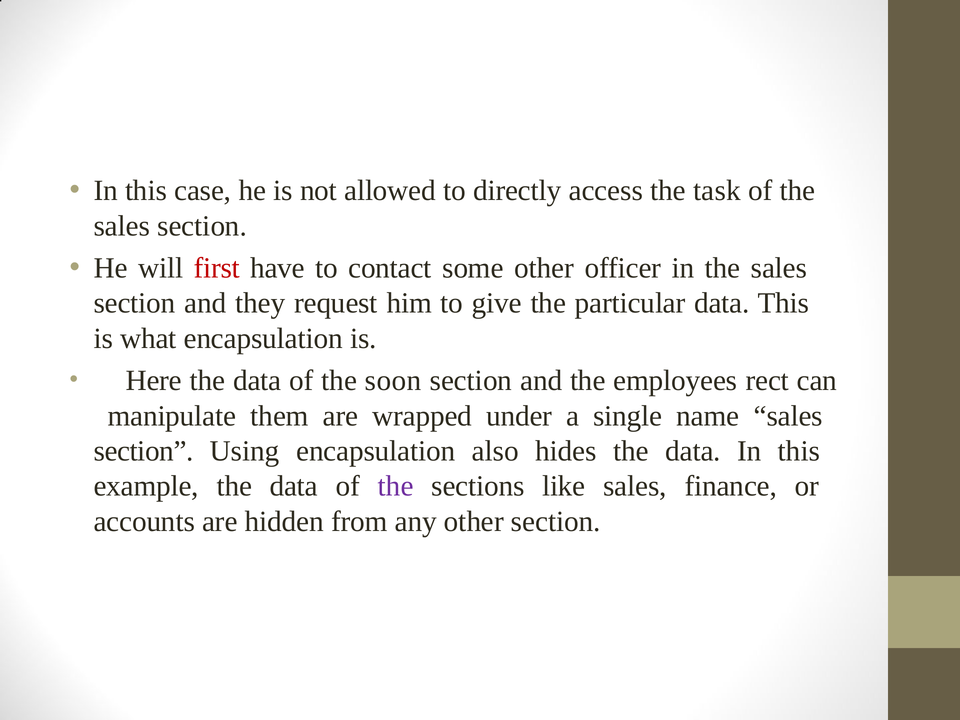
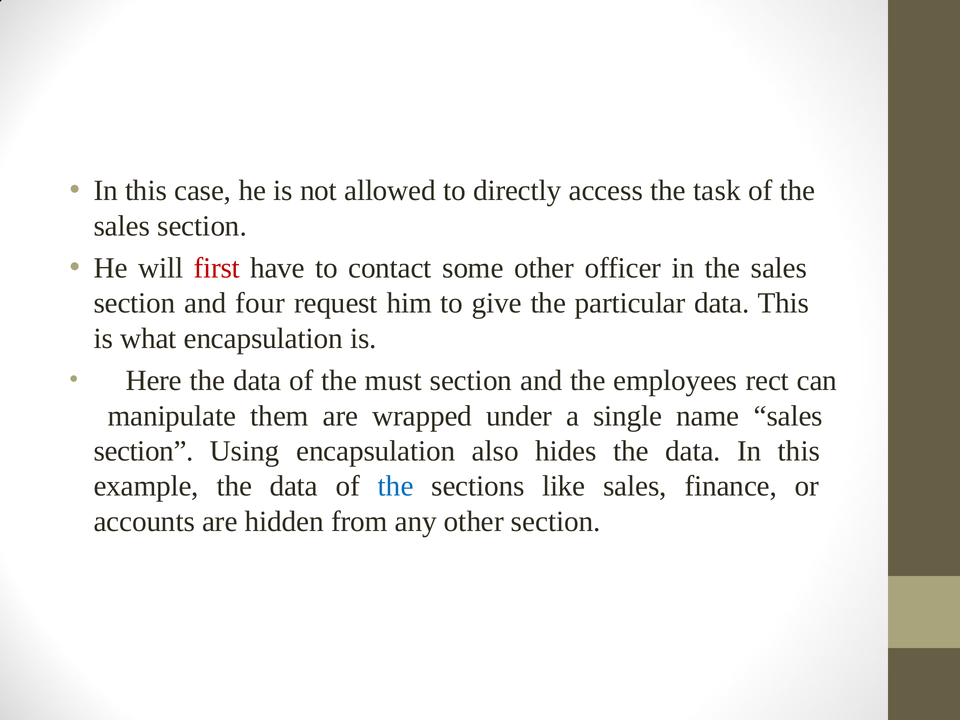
they: they -> four (260, 303)
soon: soon -> must (393, 381)
the colour: purple -> blue (396, 486)
